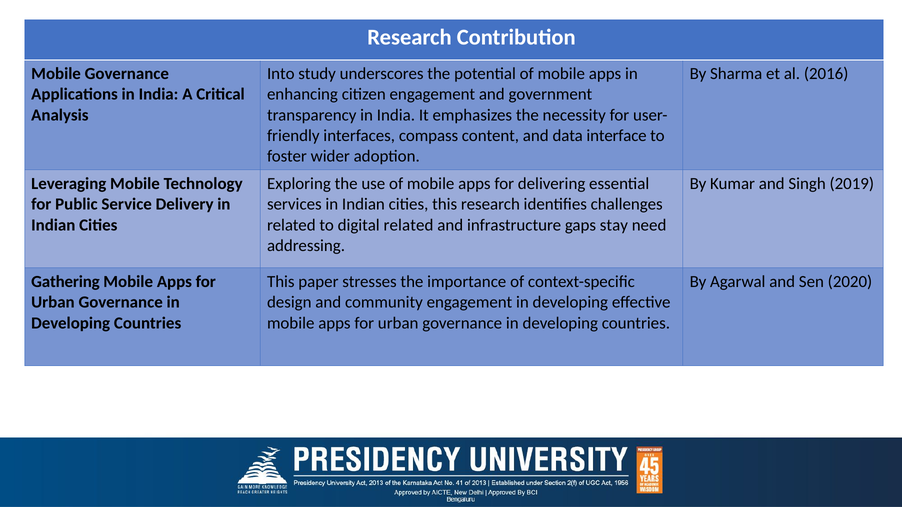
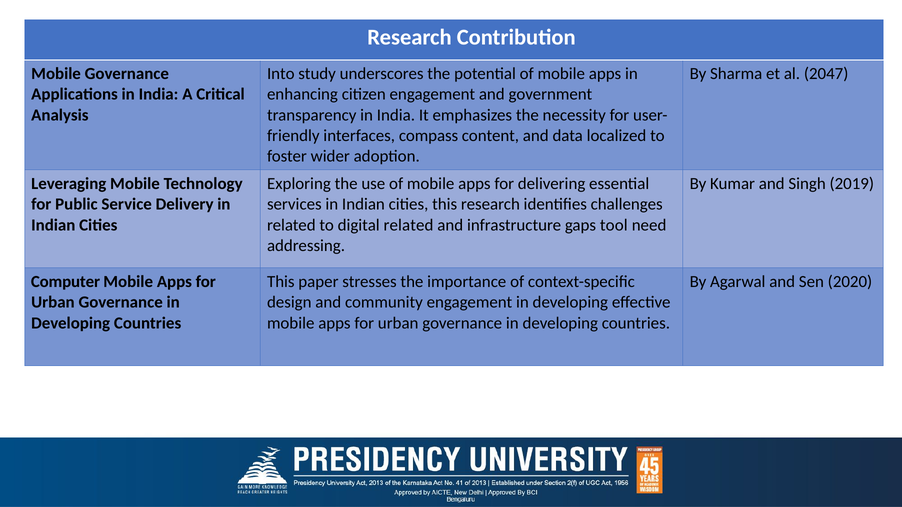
2016: 2016 -> 2047 (826, 74)
interface: interface -> localized (616, 136)
stay: stay -> tool (614, 225)
Gathering: Gathering -> Computer (65, 282)
